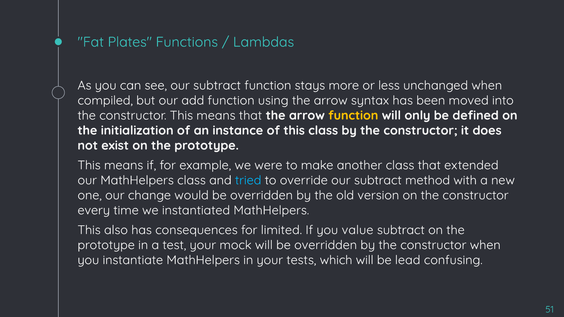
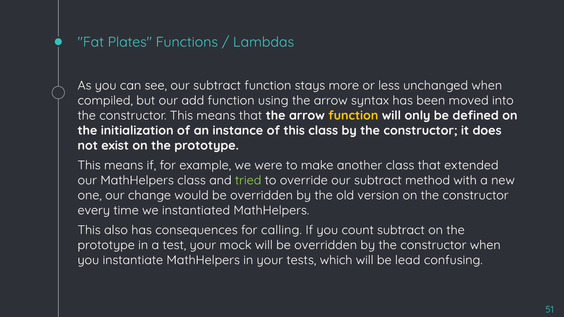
tried colour: light blue -> light green (248, 180)
limited: limited -> calling (281, 230)
value: value -> count (358, 230)
